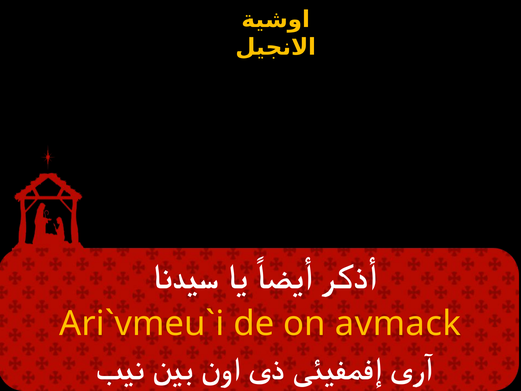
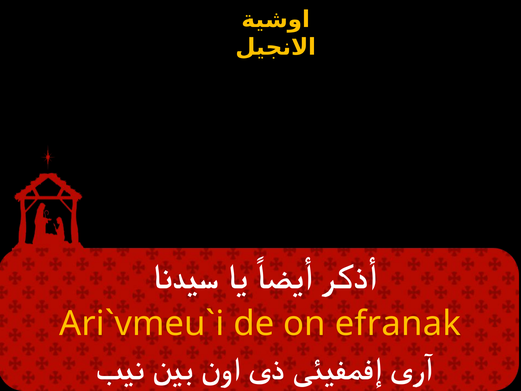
avmack: avmack -> efranak (398, 324)
